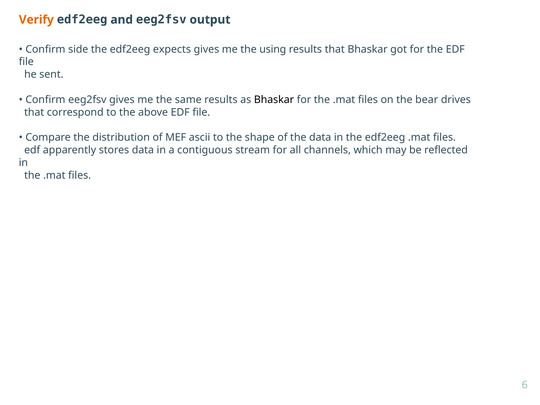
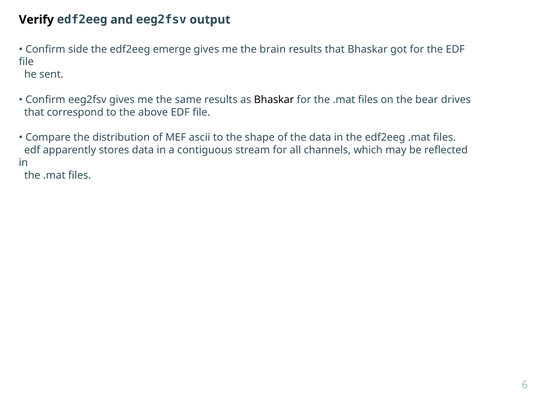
Verify colour: orange -> black (36, 20)
expects: expects -> emerge (172, 49)
using: using -> brain (273, 49)
